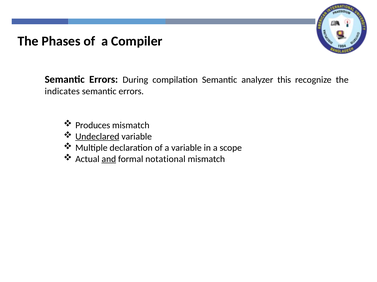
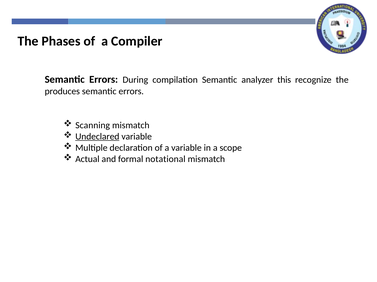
indicates: indicates -> produces (62, 92)
Produces: Produces -> Scanning (93, 126)
and underline: present -> none (109, 159)
